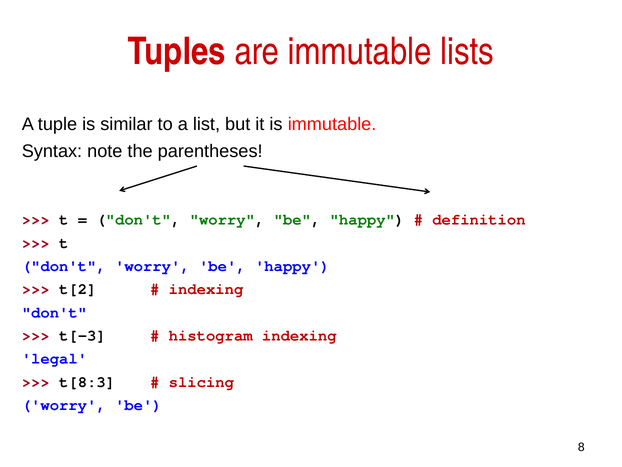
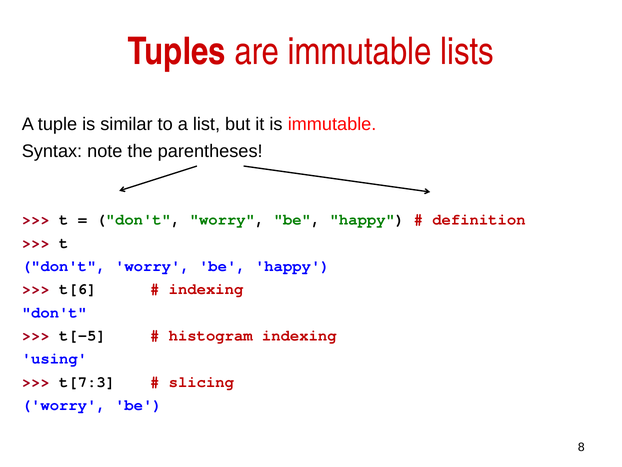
t[2: t[2 -> t[6 (78, 289)
t[-3: t[-3 -> t[-5 (82, 335)
legal: legal -> using (54, 358)
t[8:3: t[8:3 -> t[7:3 (87, 382)
